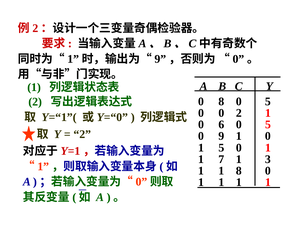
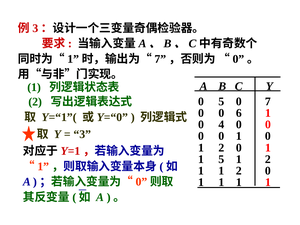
2: 2 -> 3 (35, 28)
9: 9 -> 7 (160, 59)
0 8: 8 -> 5 (221, 102)
5: 5 -> 7 (268, 102)
0 2: 2 -> 6 (239, 113)
6: 6 -> 4 (221, 125)
5: 5 -> 0 (268, 125)
2: 2 -> 3 (82, 134)
9: 9 -> 0 (221, 136)
5: 5 -> 2 (221, 148)
1 7: 7 -> 5 (221, 159)
3: 3 -> 2 (268, 159)
1 1 8: 8 -> 2 (239, 171)
